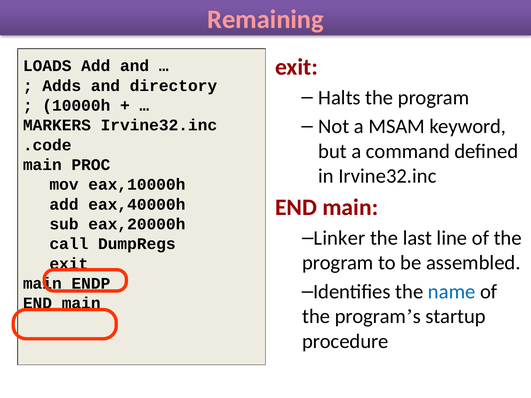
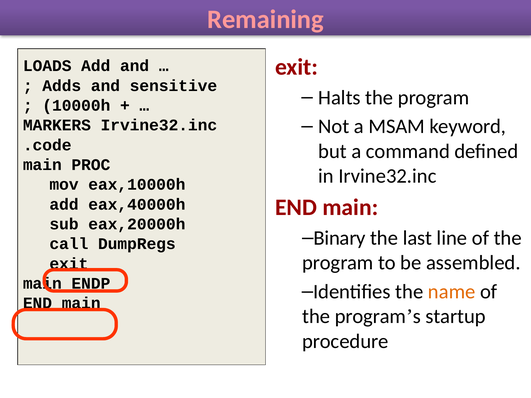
directory: directory -> sensitive (173, 86)
Linker: Linker -> Binary (340, 238)
name colour: blue -> orange (452, 292)
